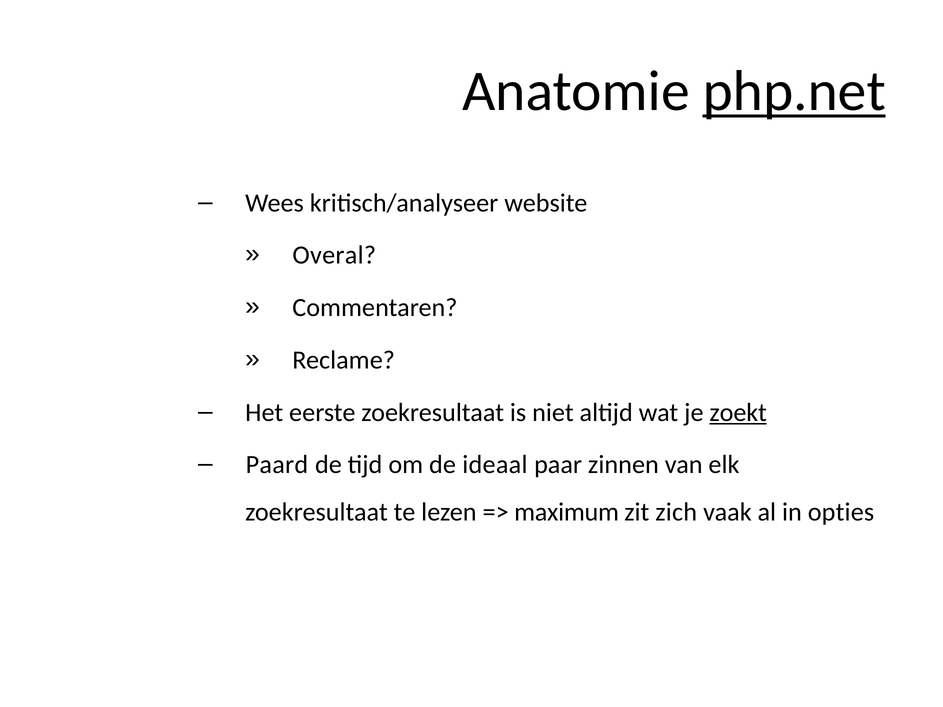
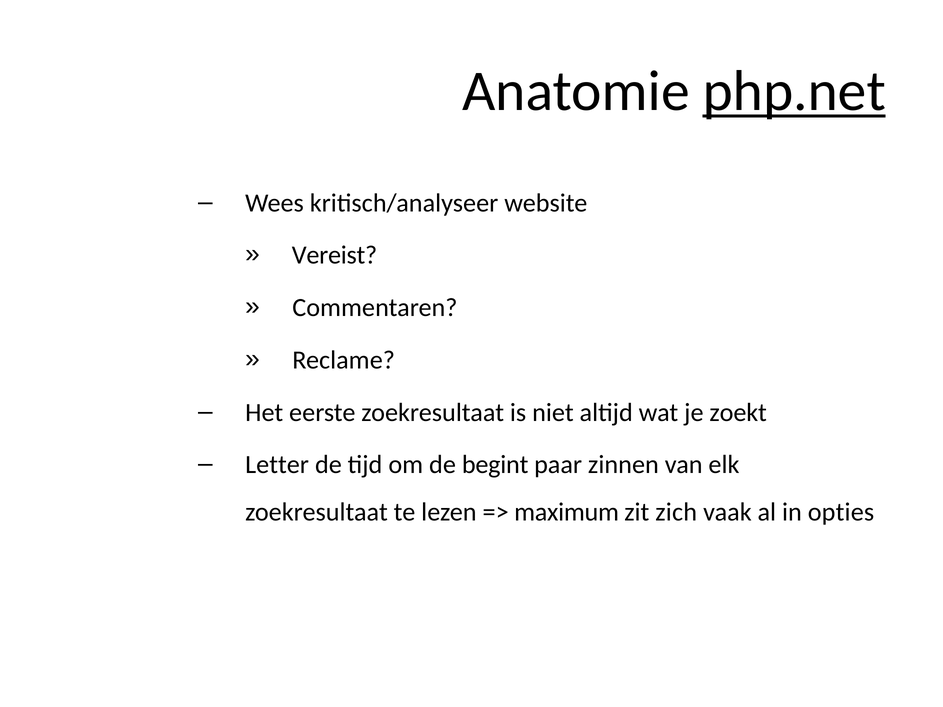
Overal: Overal -> Vereist (335, 255)
zoekt underline: present -> none (738, 413)
Paard: Paard -> Letter (277, 465)
ideaal: ideaal -> begint (495, 465)
